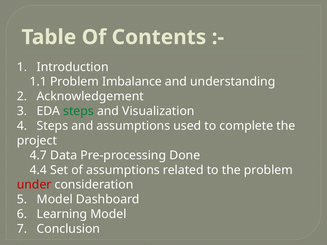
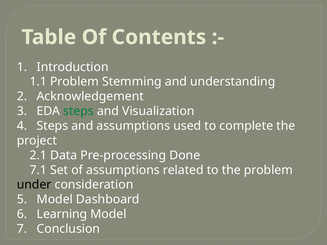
Imbalance: Imbalance -> Stemming (132, 82)
4.7: 4.7 -> 2.1 (38, 155)
4.4: 4.4 -> 7.1 (38, 170)
under colour: red -> black (34, 185)
